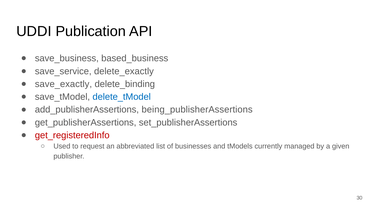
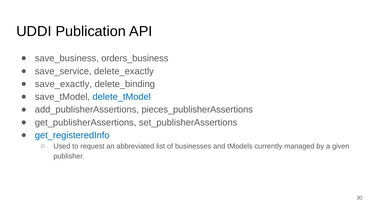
based_business: based_business -> orders_business (135, 58)
being_publisherAssertions: being_publisherAssertions -> pieces_publisherAssertions (197, 110)
get_registeredInfo colour: red -> blue (72, 135)
